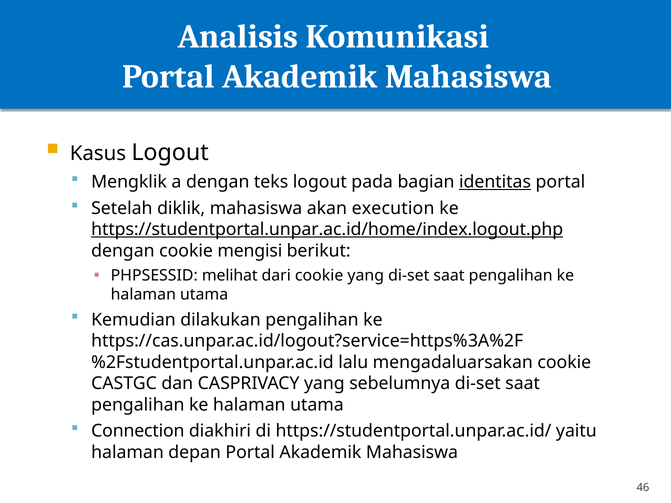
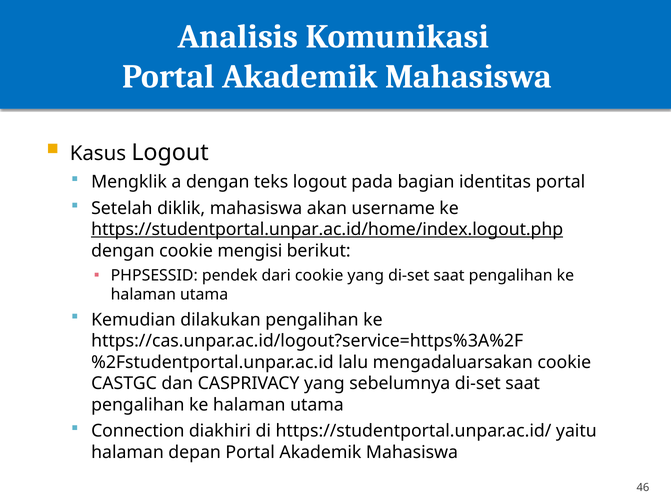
identitas underline: present -> none (495, 182)
execution: execution -> username (393, 208)
melihat: melihat -> pendek (230, 275)
